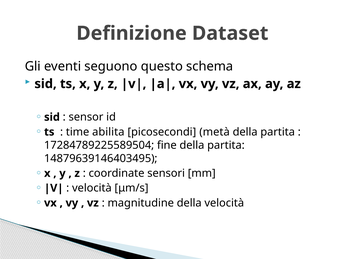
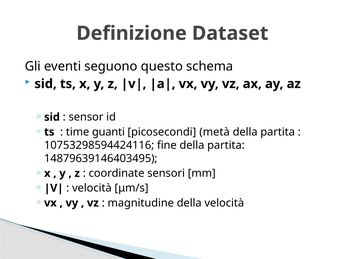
abilita: abilita -> guanti (108, 132)
17284789225589504: 17284789225589504 -> 10753298594424116 (99, 145)
